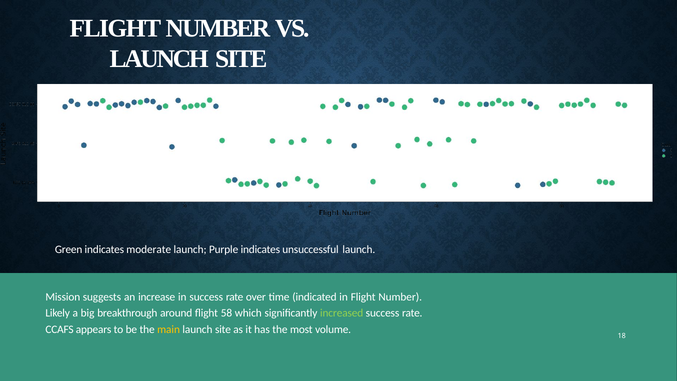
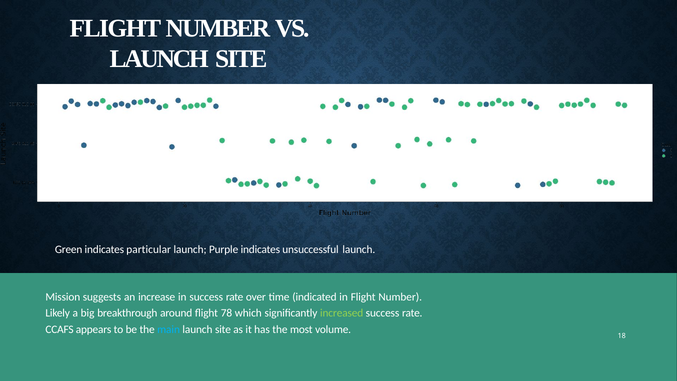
moderate: moderate -> particular (149, 250)
58: 58 -> 78 (226, 313)
main colour: yellow -> light blue (169, 329)
